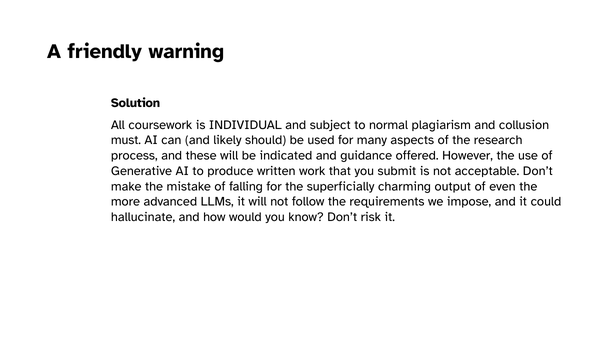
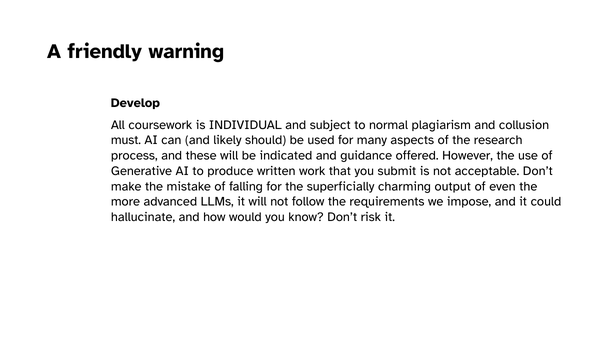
Solution: Solution -> Develop (135, 103)
